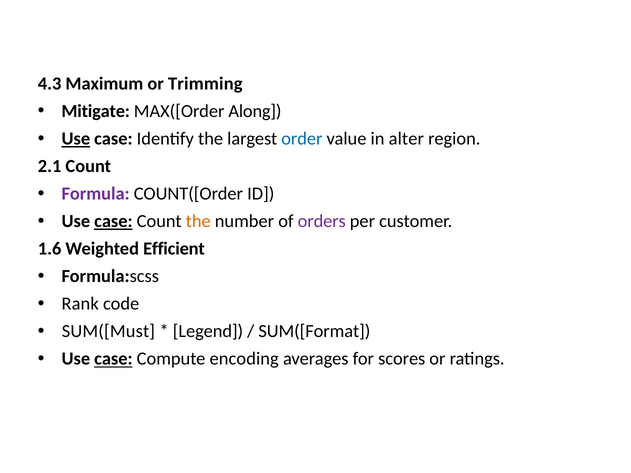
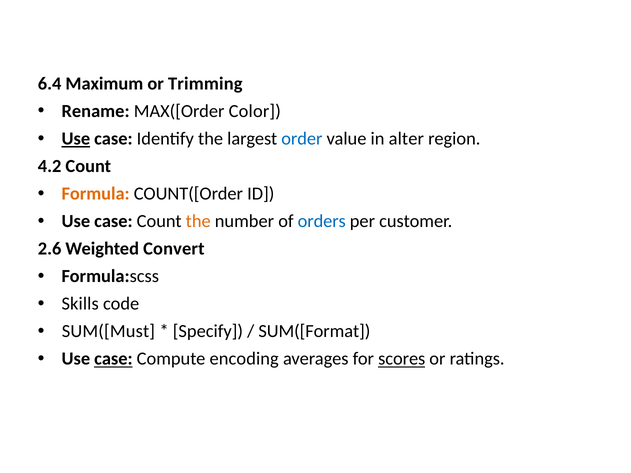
4.3: 4.3 -> 6.4 (50, 84)
Mitigate: Mitigate -> Rename (96, 111)
Along: Along -> Color (255, 111)
2.1: 2.1 -> 4.2 (50, 166)
Formula colour: purple -> orange (96, 194)
case underline: present -> none (113, 221)
orders colour: purple -> blue (322, 221)
1.6: 1.6 -> 2.6 (50, 249)
Efficient: Efficient -> Convert (174, 249)
Rank: Rank -> Skills (80, 304)
Legend: Legend -> Specify (208, 332)
scores underline: none -> present (402, 359)
